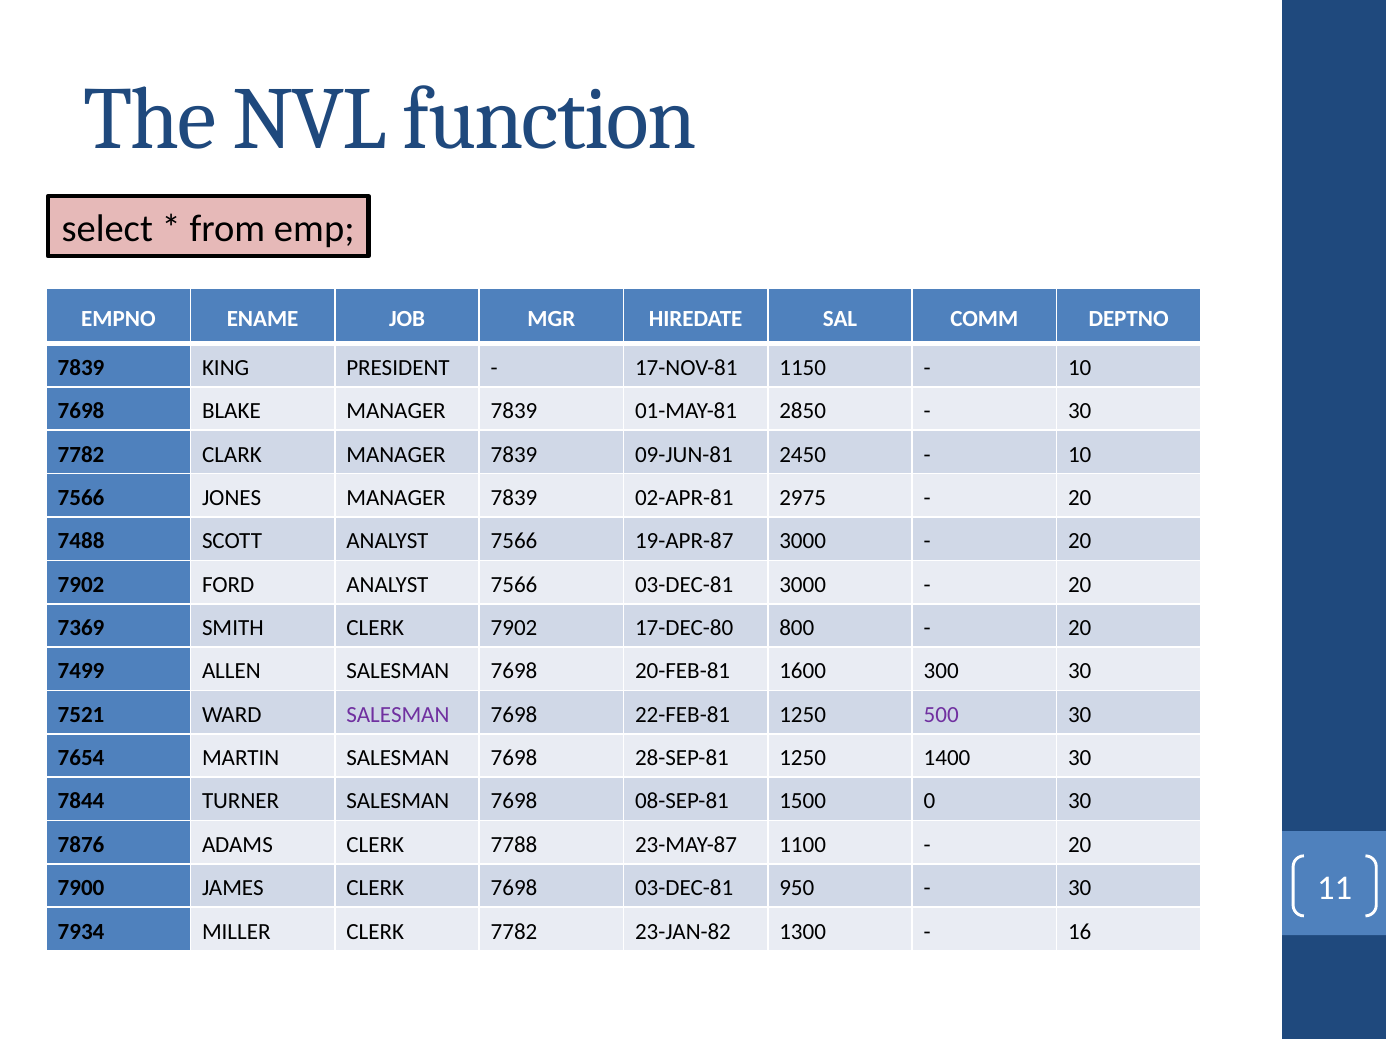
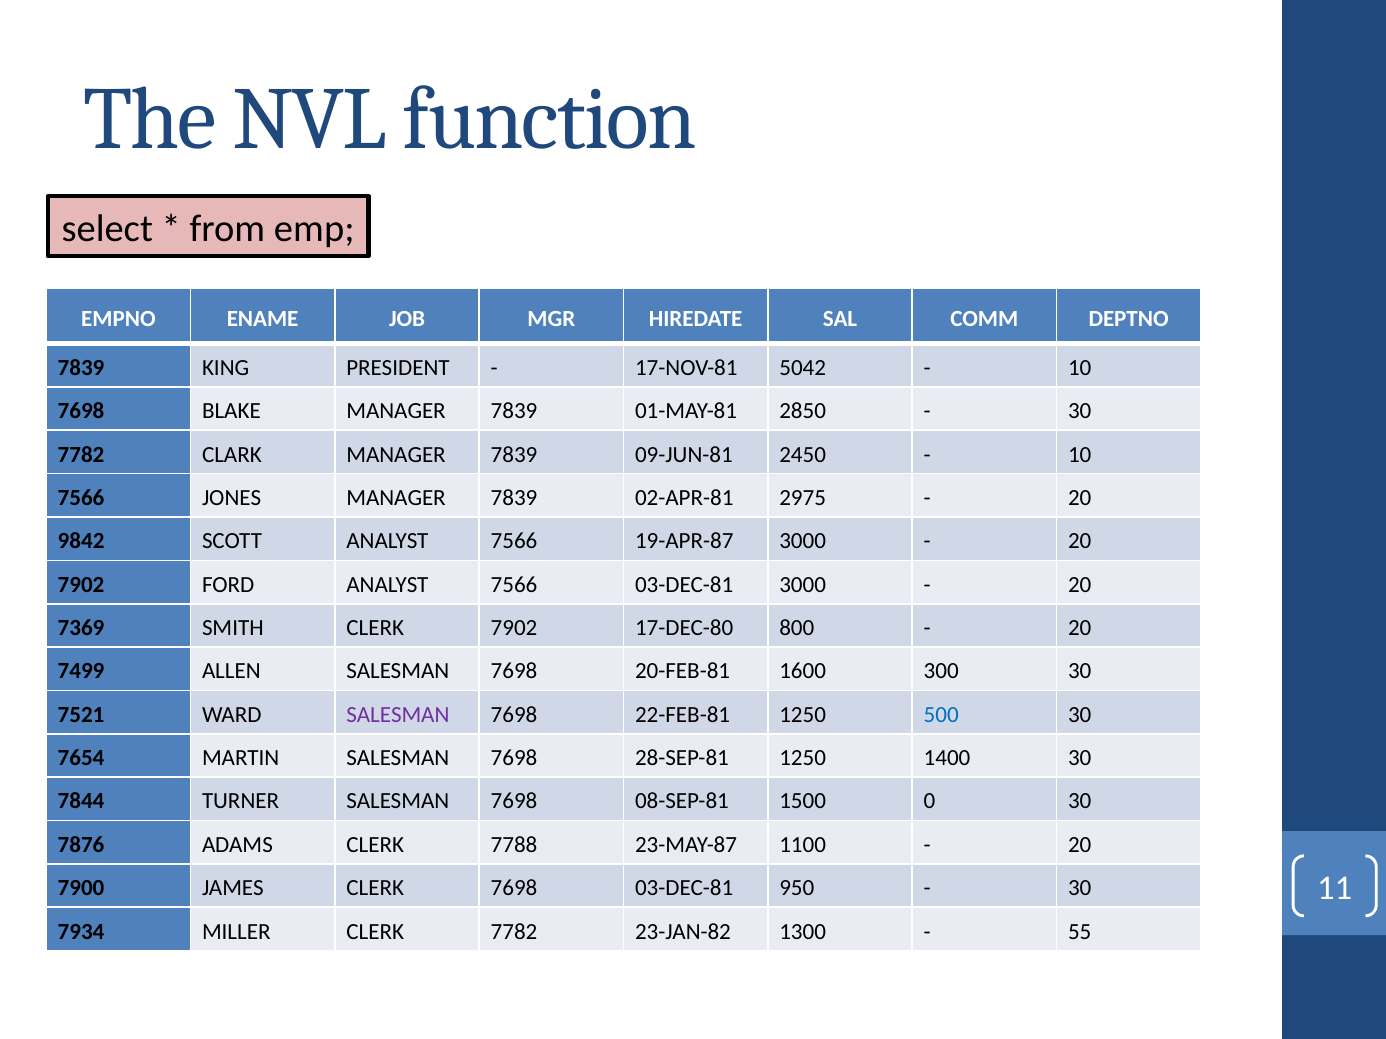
1150: 1150 -> 5042 (803, 368)
7488: 7488 -> 9842 (81, 541)
500 colour: purple -> blue (941, 715)
16: 16 -> 55 (1080, 932)
